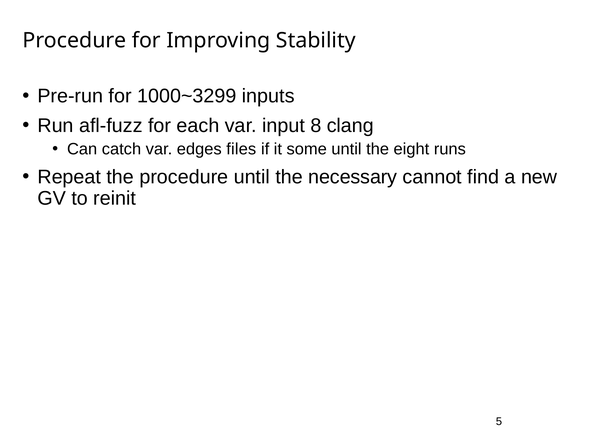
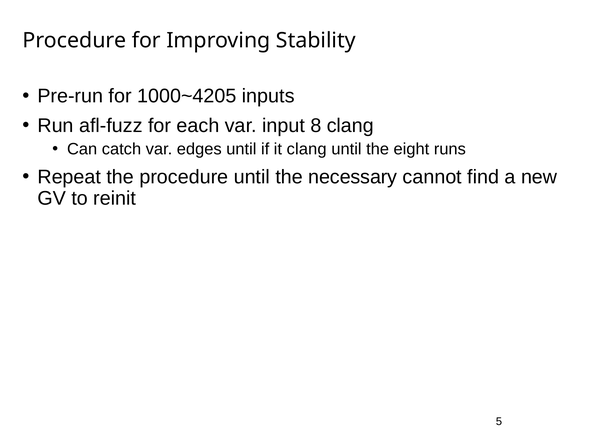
1000~3299: 1000~3299 -> 1000~4205 (187, 96)
edges files: files -> until (241, 149)
it some: some -> clang (307, 149)
